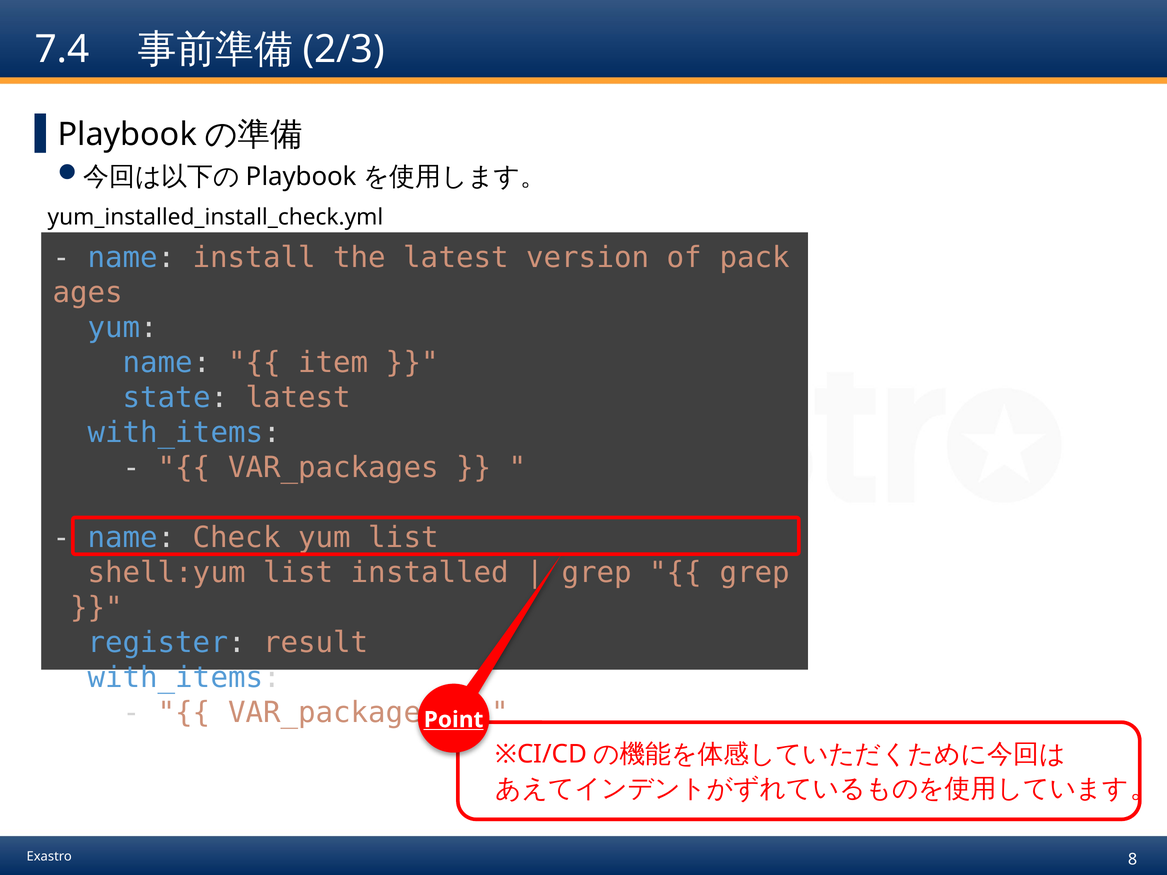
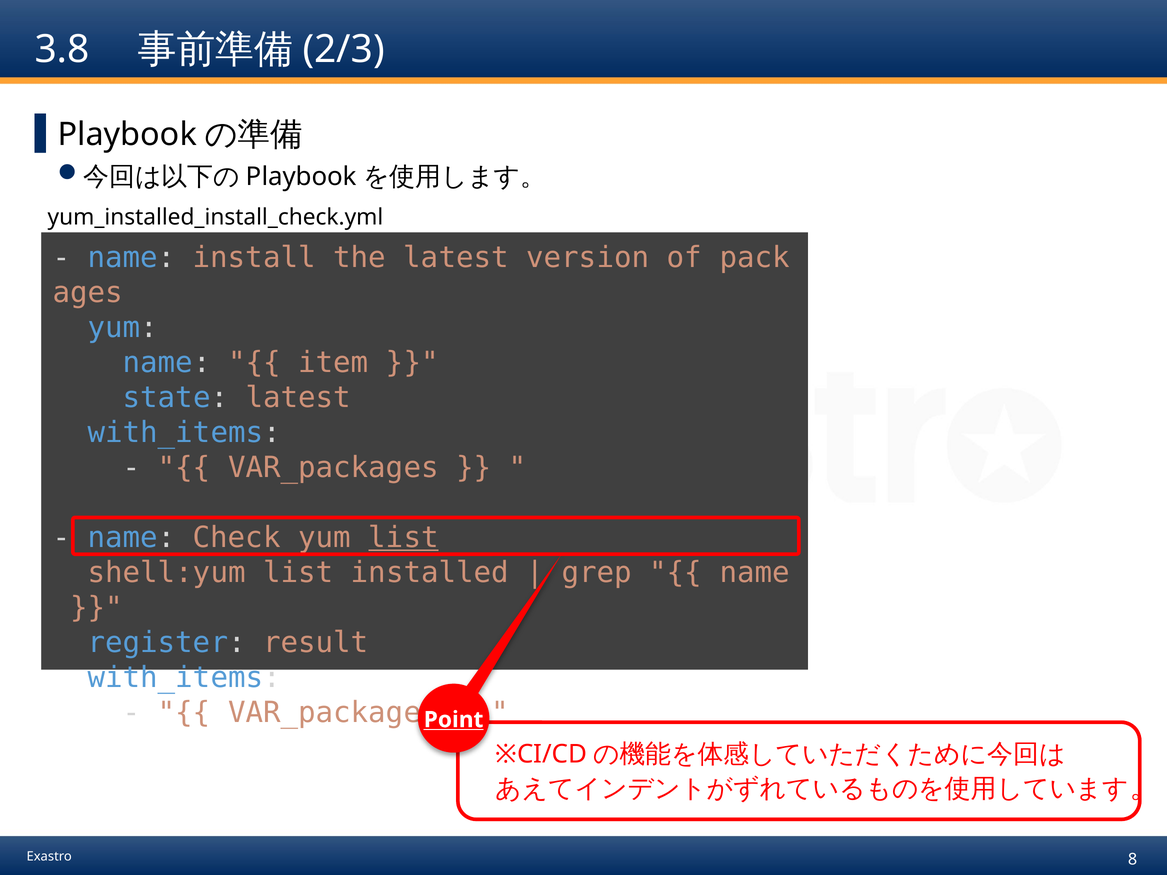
7.4: 7.4 -> 3.8 (62, 50)
list underline: none -> present (404, 538)
grep: grep -> name (755, 573)
